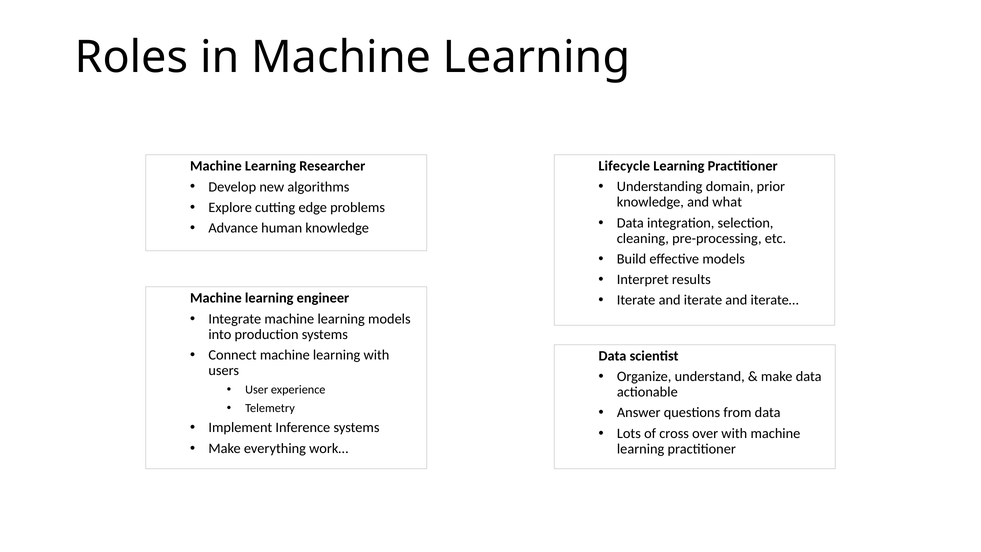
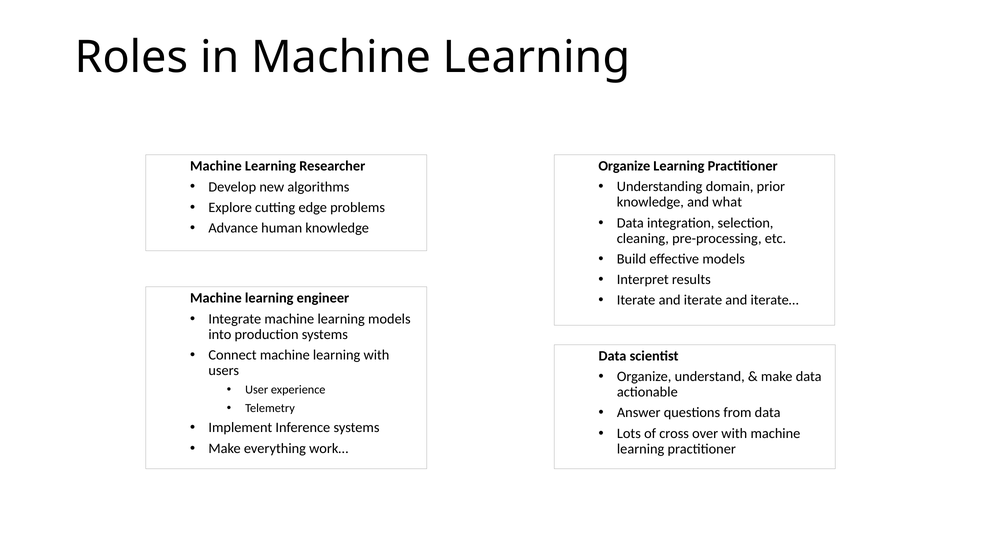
Lifecycle: Lifecycle -> Organize (624, 166)
